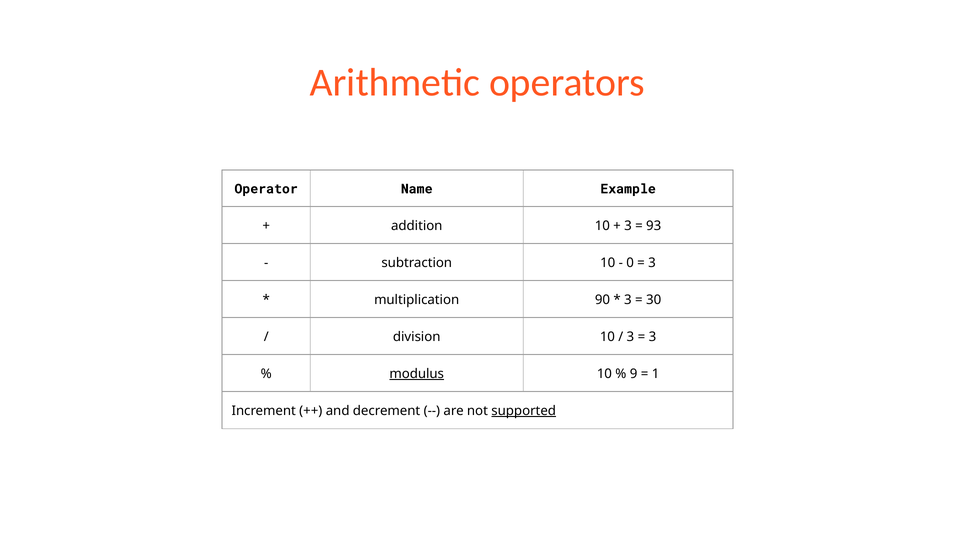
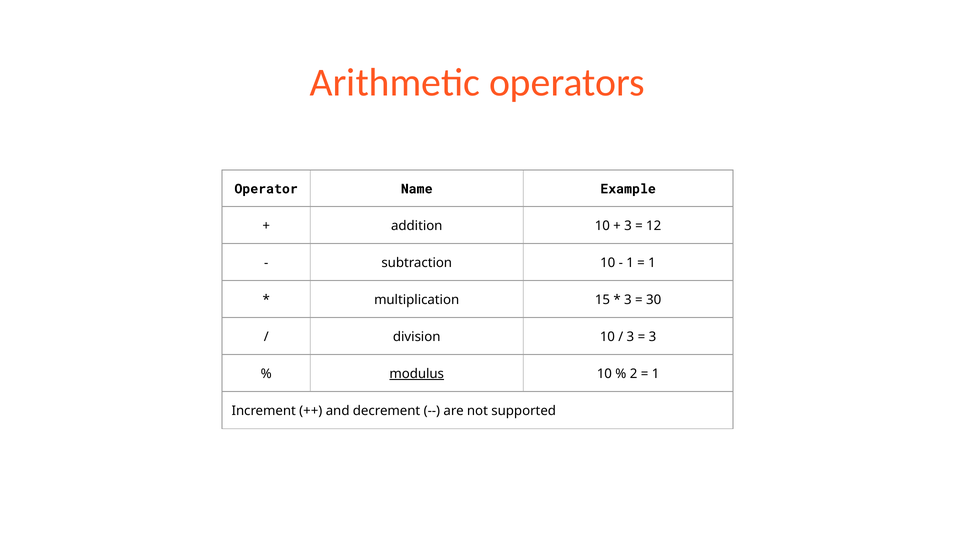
93: 93 -> 12 (654, 226)
0: 0 -> 1 (630, 263)
3: 3 -> 1 (652, 263)
90: 90 -> 15 (603, 300)
9: 9 -> 2 (634, 374)
supported underline: present -> none (524, 411)
